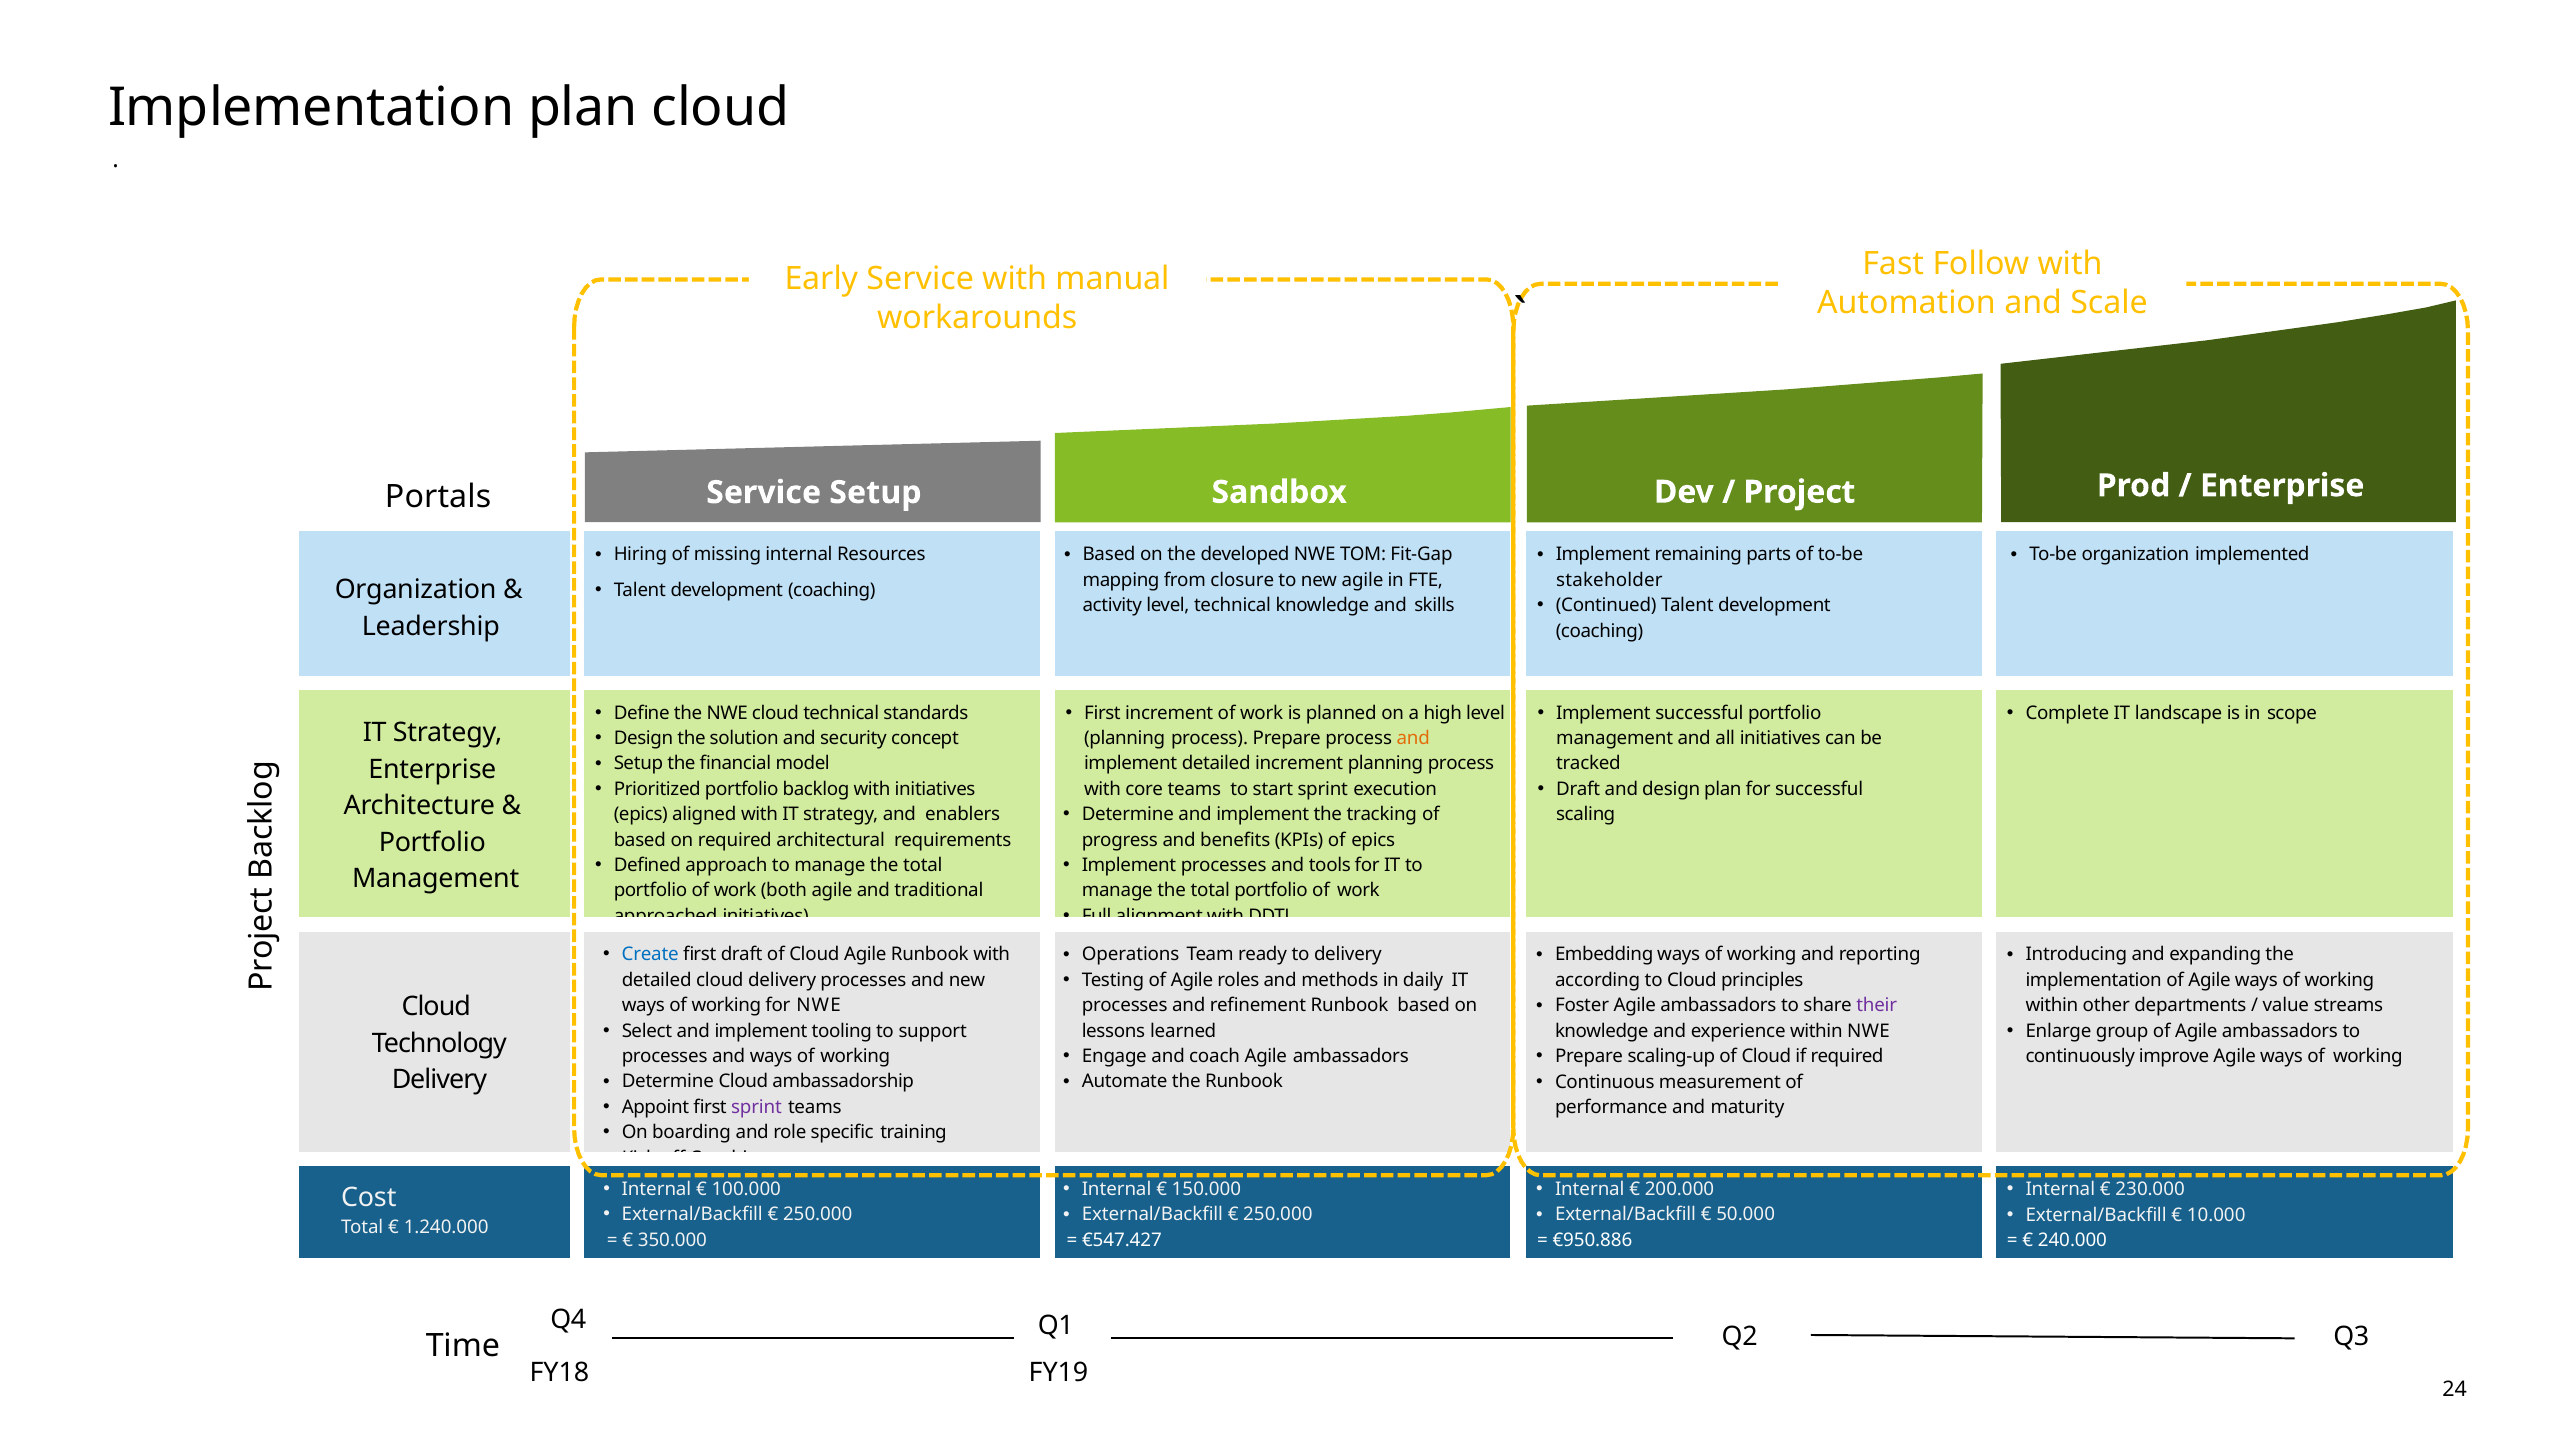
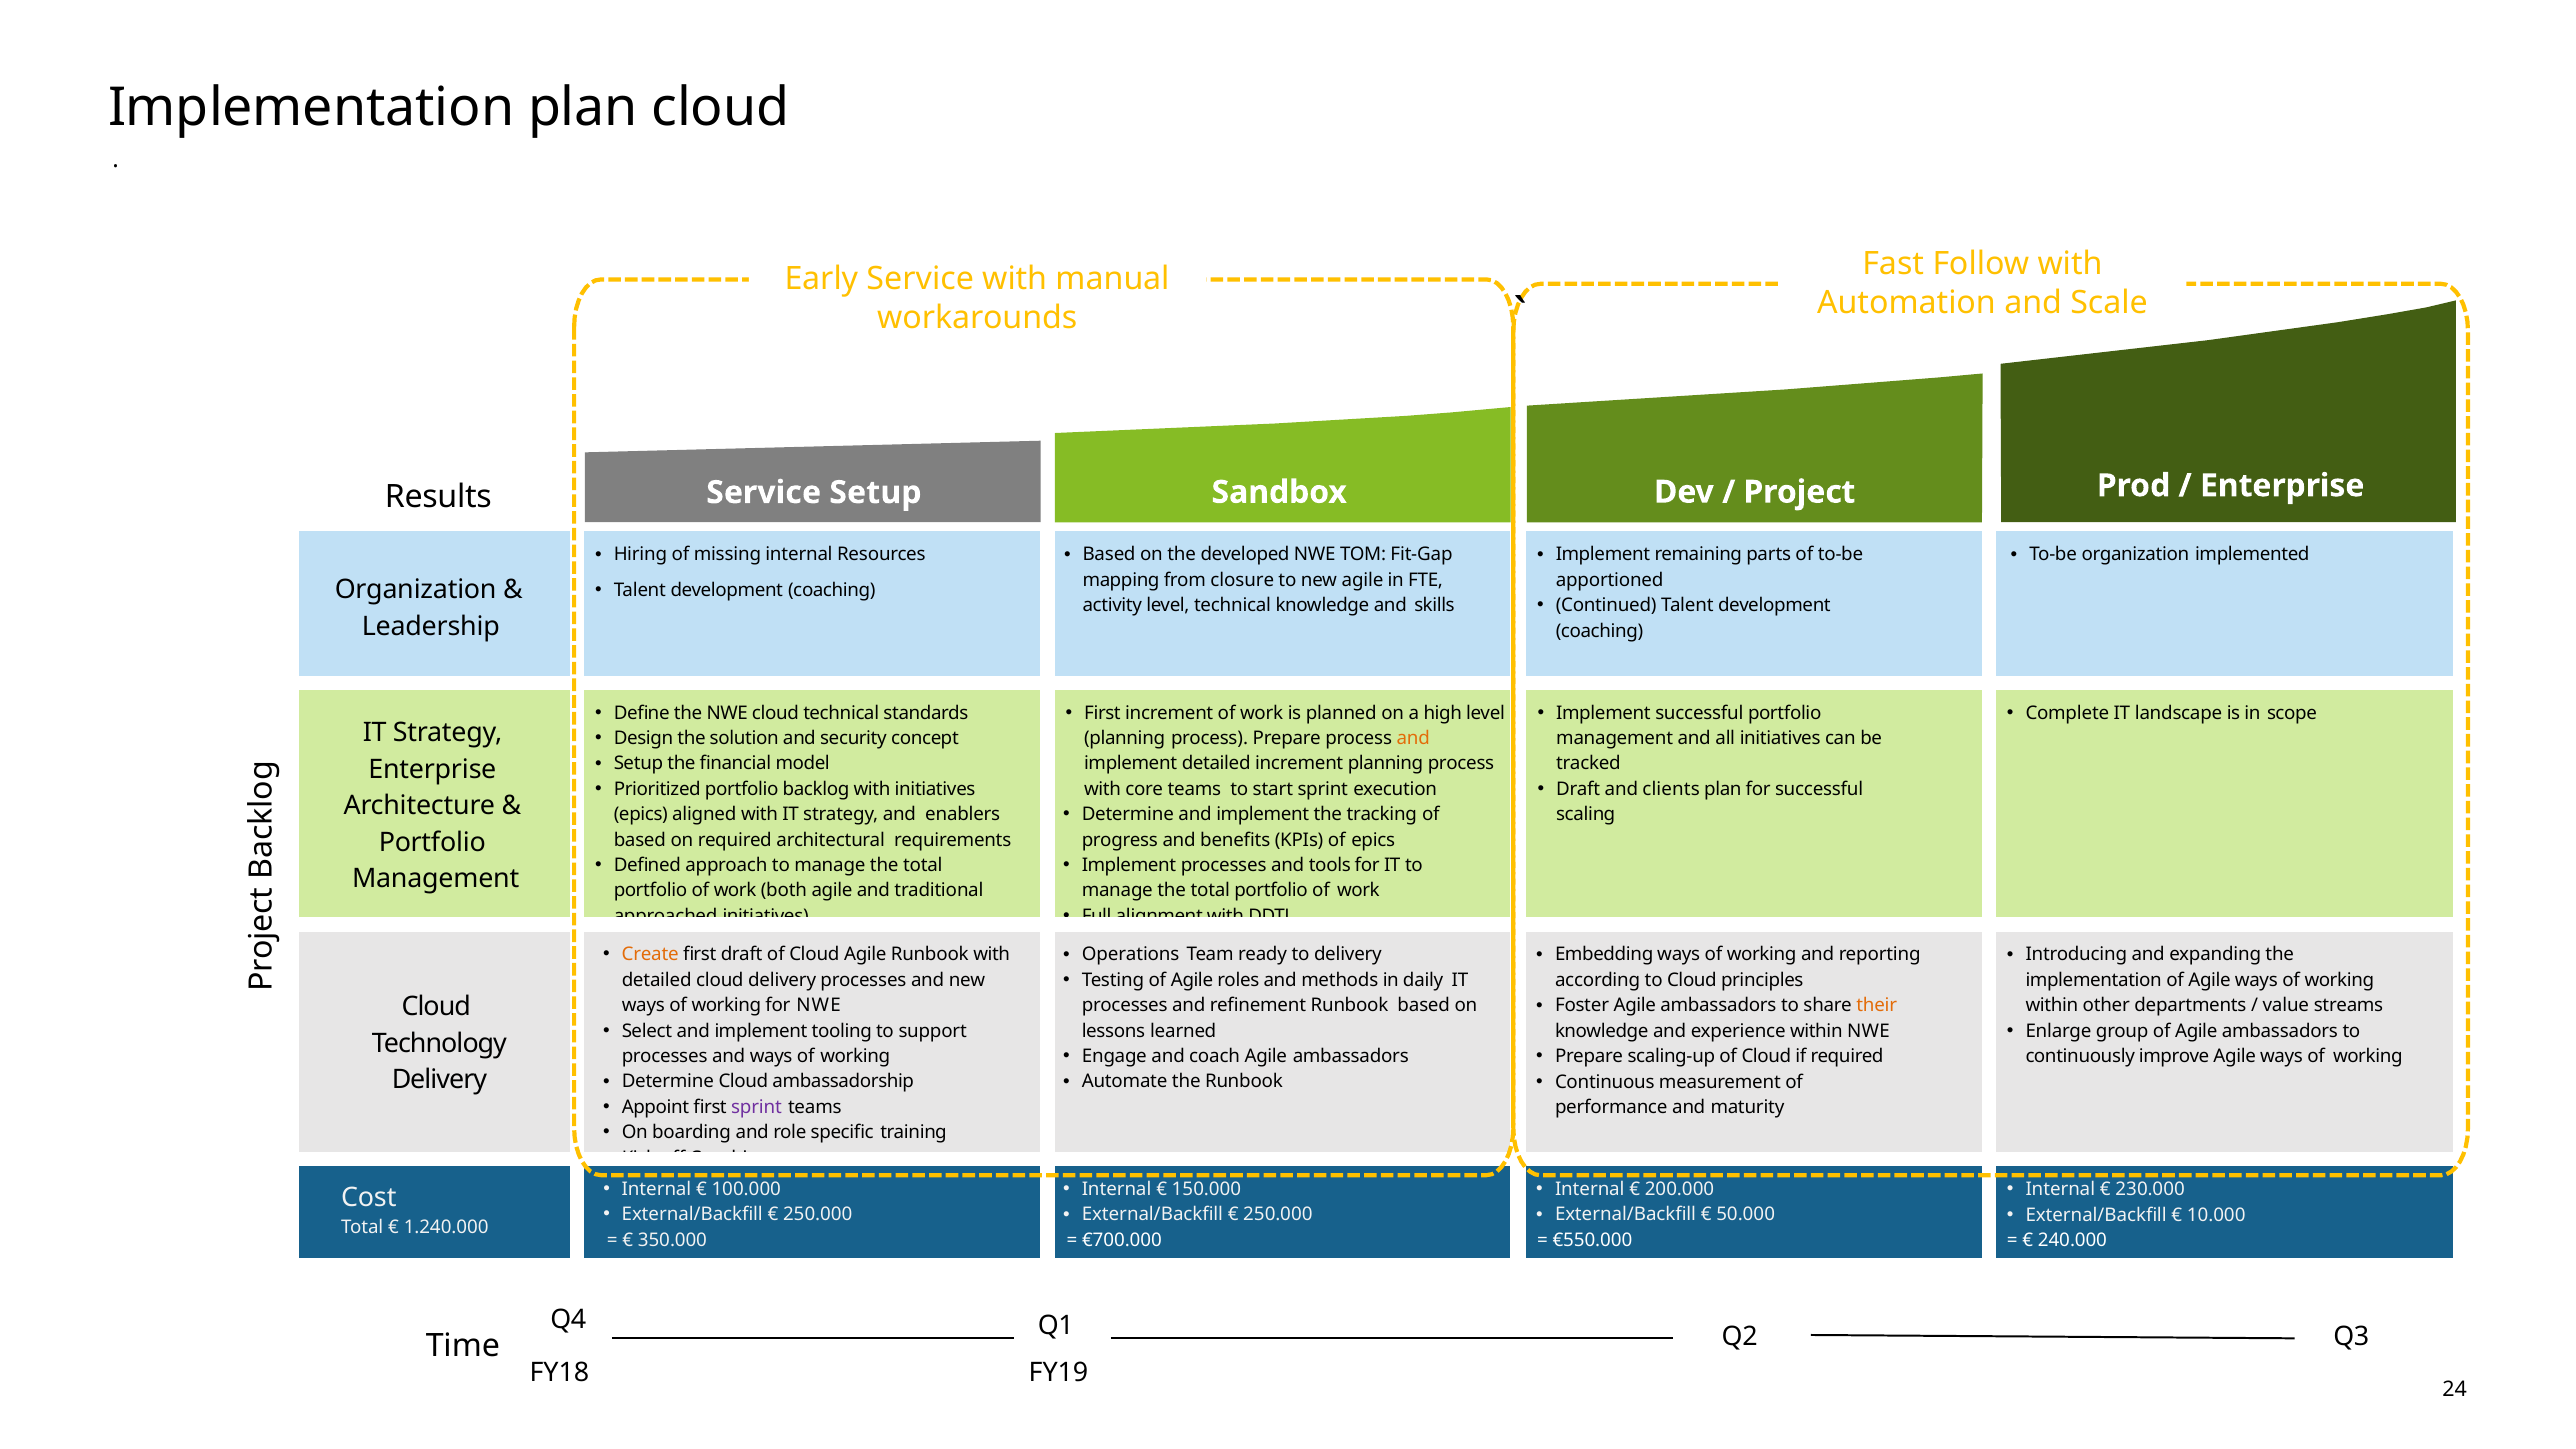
Portals: Portals -> Results (438, 497)
stakeholder: stakeholder -> apportioned (1610, 580)
and design: design -> clients (1671, 789)
Create colour: blue -> orange (650, 954)
their colour: purple -> orange (1877, 1006)
€547.427: €547.427 -> €700.000 (1122, 1240)
€950.886: €950.886 -> €550.000 (1592, 1240)
